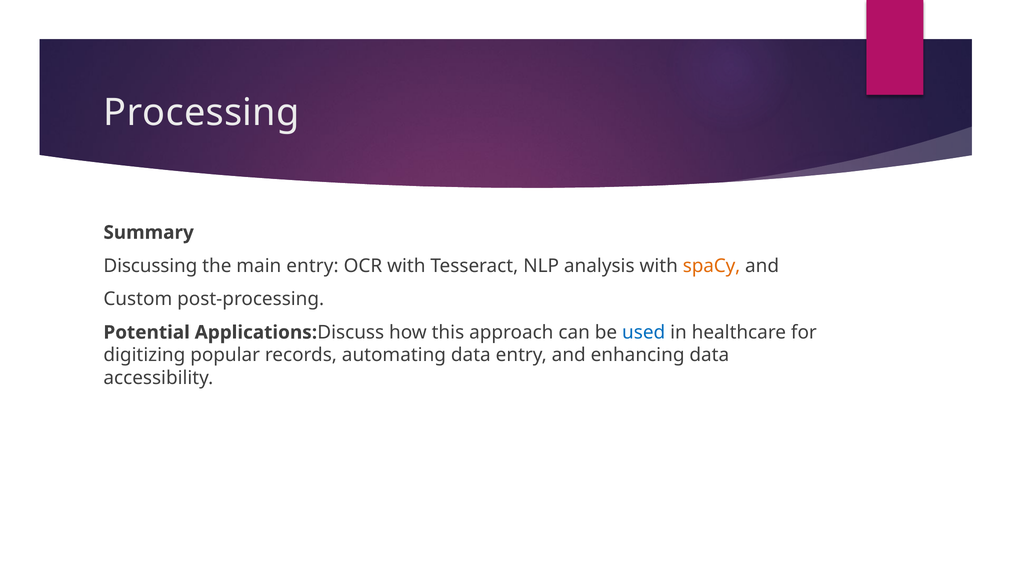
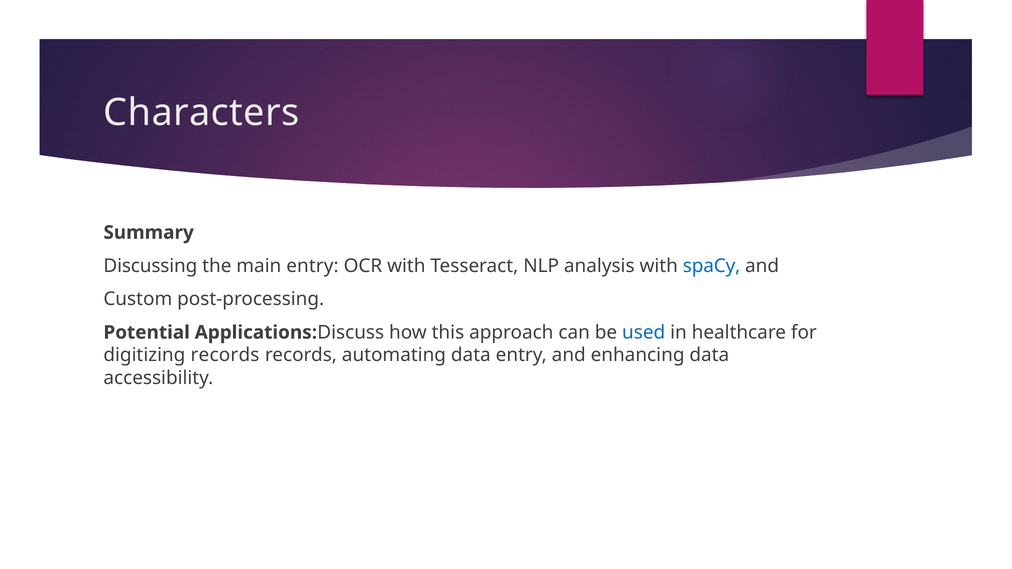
Processing: Processing -> Characters (201, 113)
spaCy colour: orange -> blue (712, 266)
digitizing popular: popular -> records (225, 355)
